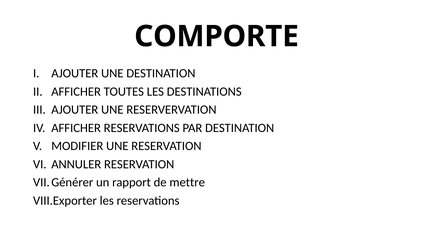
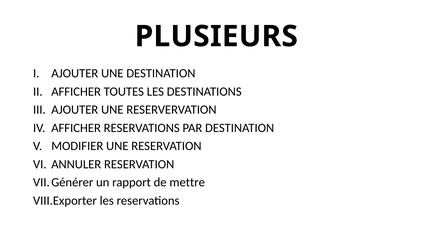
COMPORTE: COMPORTE -> PLUSIEURS (216, 36)
